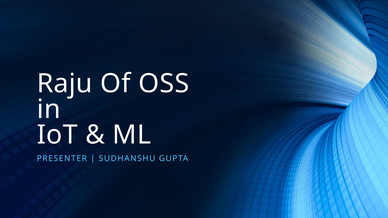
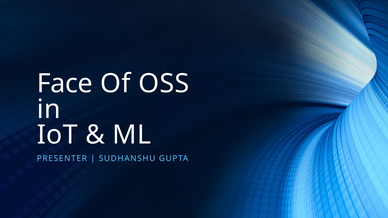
Raju: Raju -> Face (65, 84)
